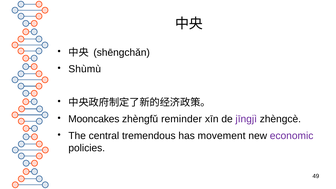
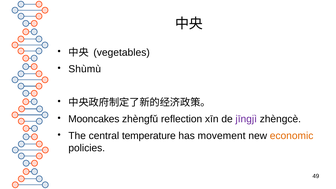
shēngchǎn: shēngchǎn -> vegetables (122, 52)
reminder: reminder -> reflection (182, 119)
tremendous: tremendous -> temperature (149, 136)
economic colour: purple -> orange (292, 136)
